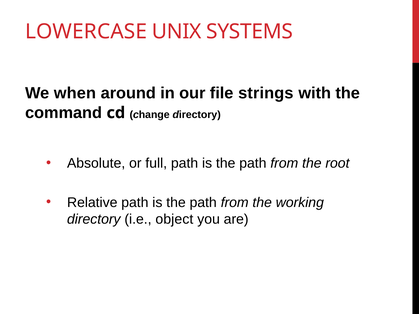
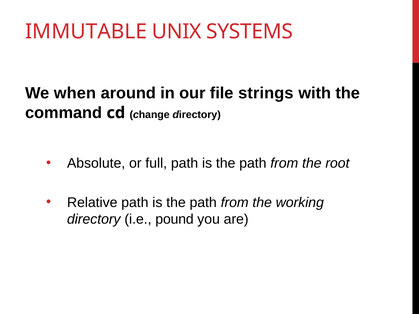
LOWERCASE: LOWERCASE -> IMMUTABLE (86, 31)
object: object -> pound (175, 219)
